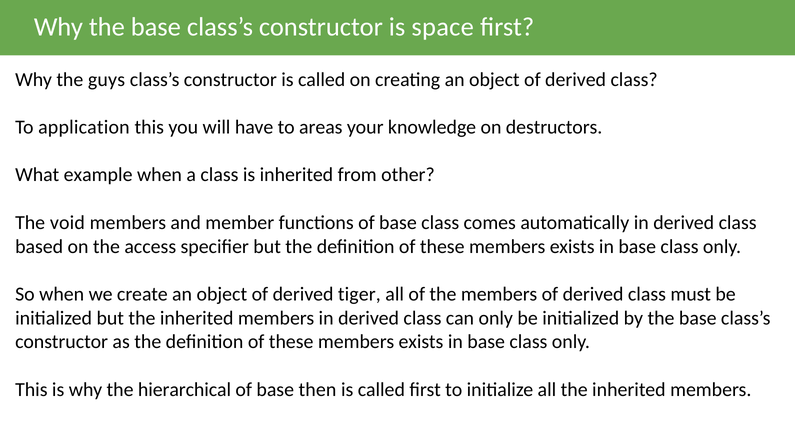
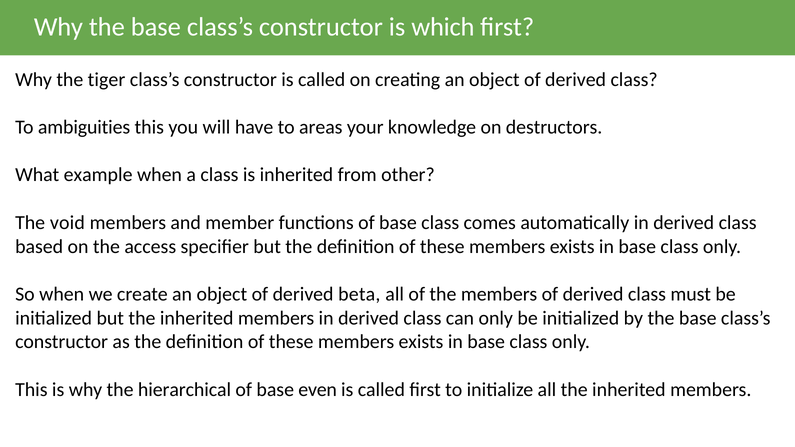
space: space -> which (443, 27)
guys: guys -> tiger (107, 80)
application: application -> ambiguities (84, 127)
tiger: tiger -> beta (359, 294)
then: then -> even (318, 390)
